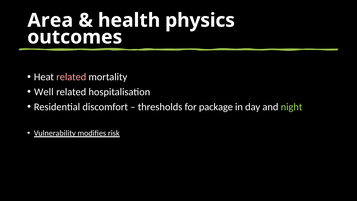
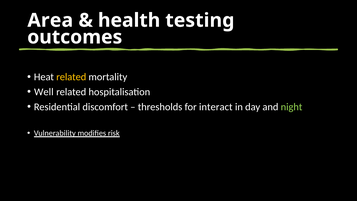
physics: physics -> testing (200, 20)
related colour: pink -> yellow (71, 77)
package: package -> interact (216, 107)
